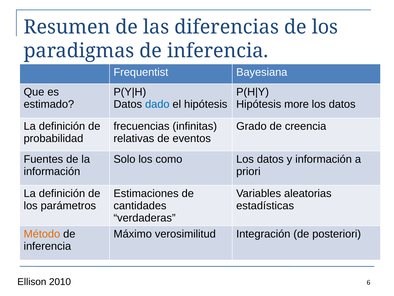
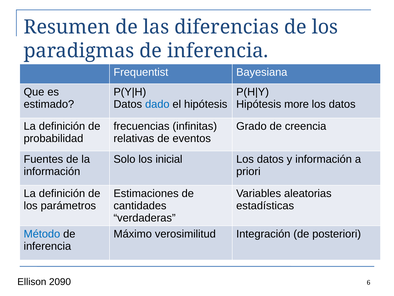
como: como -> inicial (169, 159)
Método colour: orange -> blue (42, 234)
2010: 2010 -> 2090 (60, 281)
